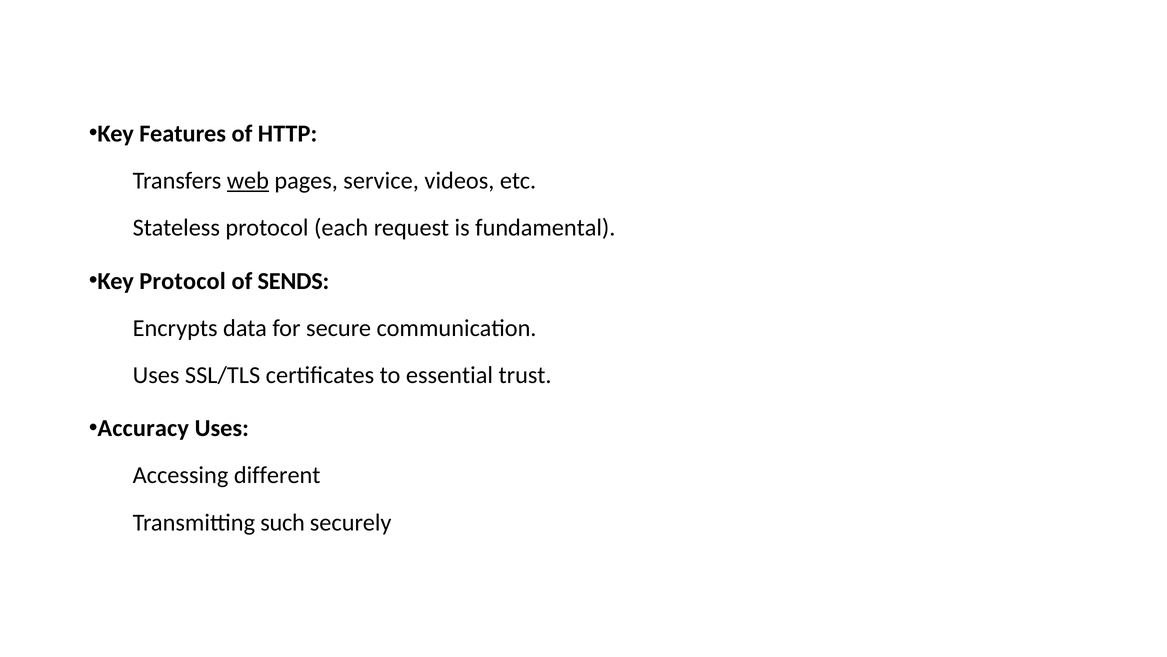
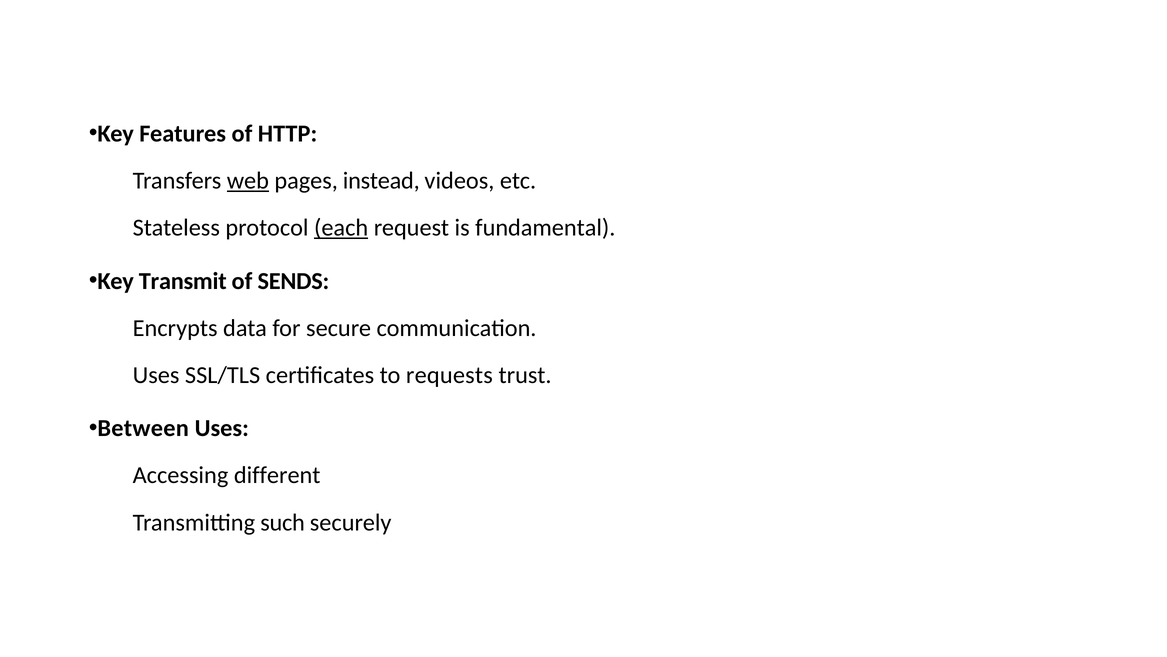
service: service -> instead (381, 181)
each underline: none -> present (341, 228)
Key Protocol: Protocol -> Transmit (183, 281)
essential: essential -> requests (449, 375)
Accuracy: Accuracy -> Between (143, 428)
